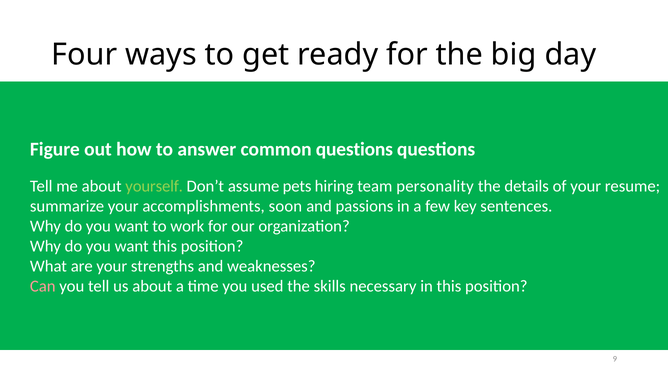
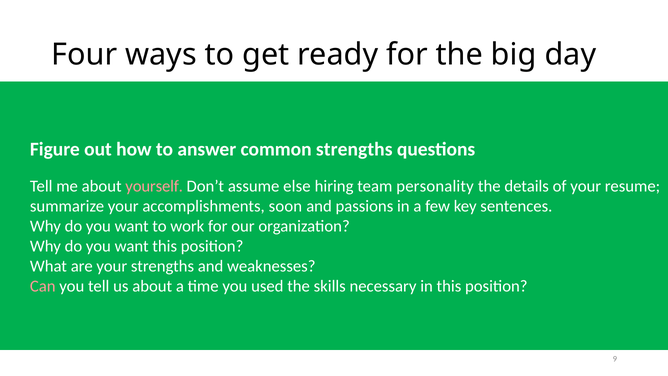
common questions: questions -> strengths (354, 149)
yourself colour: light green -> pink (154, 186)
pets: pets -> else (297, 186)
